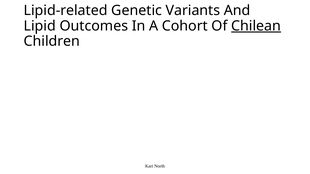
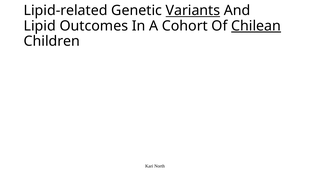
Variants underline: none -> present (193, 11)
